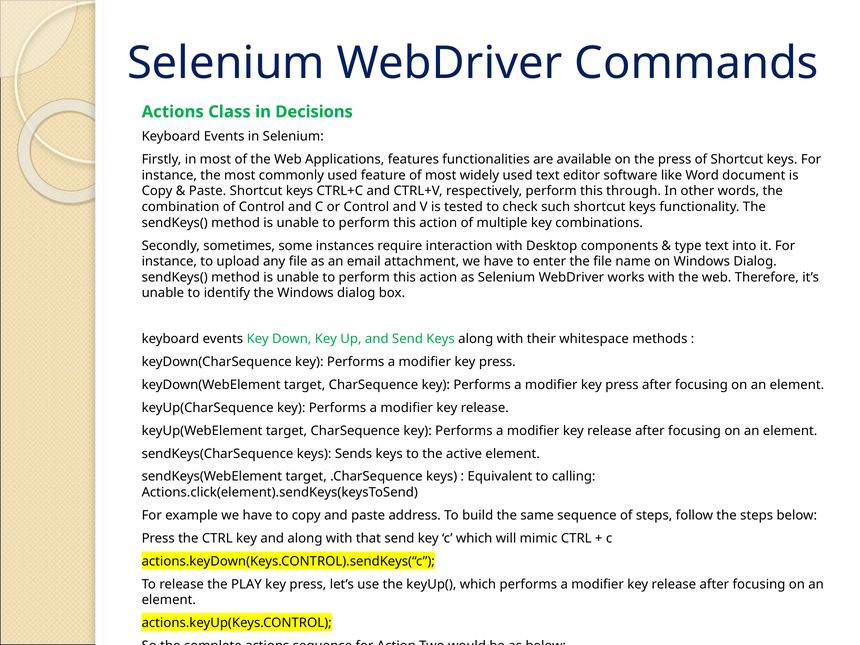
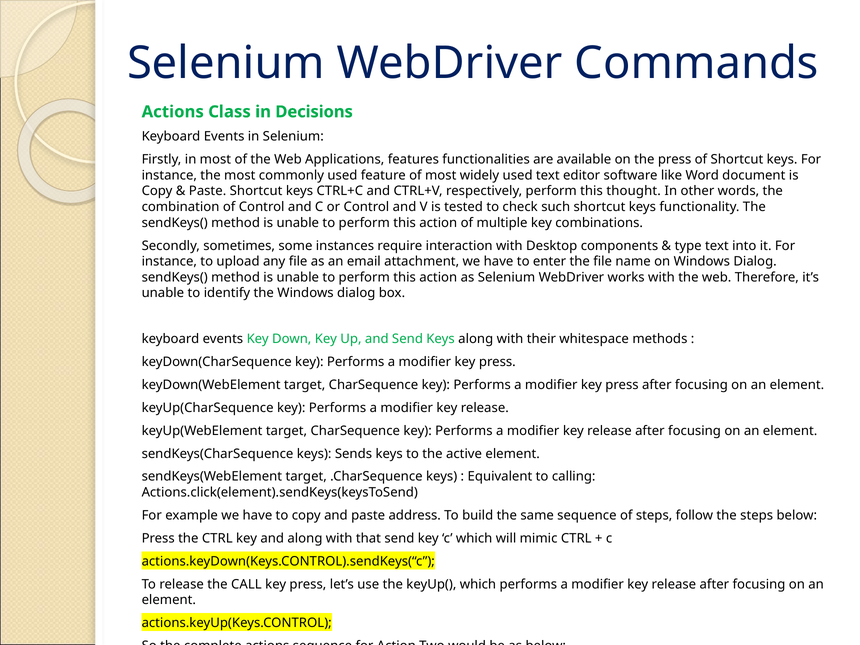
through: through -> thought (634, 191)
PLAY: PLAY -> CALL (246, 584)
